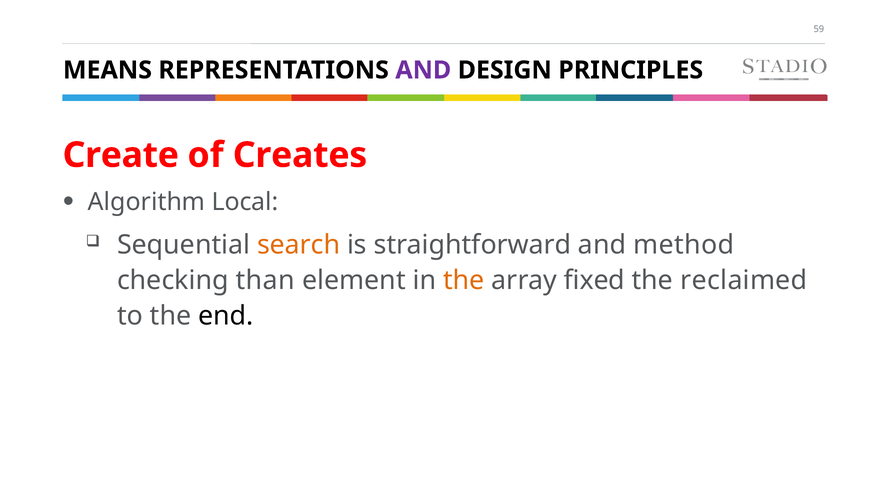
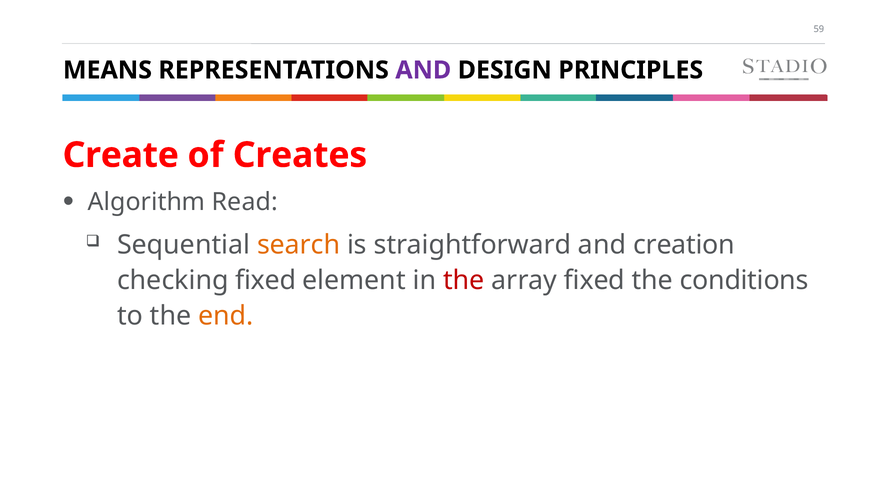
Local: Local -> Read (245, 202)
method: method -> creation (684, 245)
checking than: than -> fixed (266, 280)
the colour: orange -> red (464, 280)
reclaimed: reclaimed -> conditions (744, 280)
end colour: black -> orange (226, 315)
